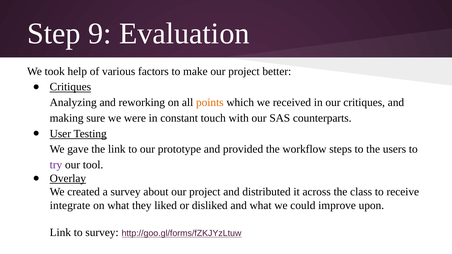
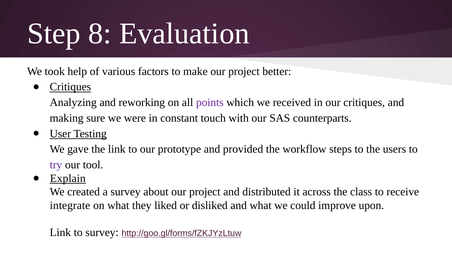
9: 9 -> 8 (100, 33)
points colour: orange -> purple (210, 103)
Overlay: Overlay -> Explain (68, 179)
